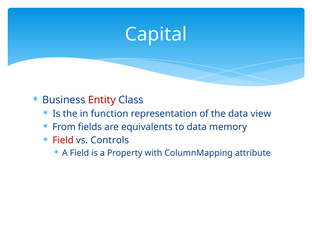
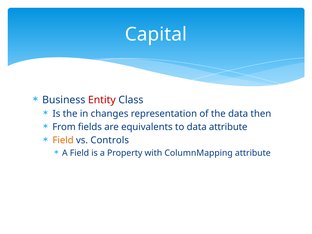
function: function -> changes (110, 114)
view: view -> then (261, 114)
data memory: memory -> attribute (228, 127)
Field colour: red -> orange (63, 140)
